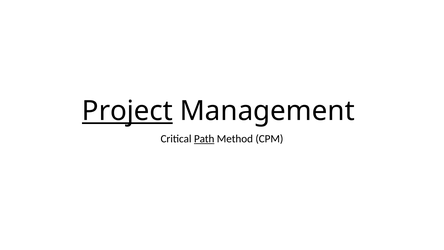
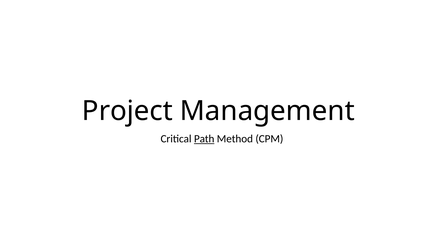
Project underline: present -> none (127, 111)
